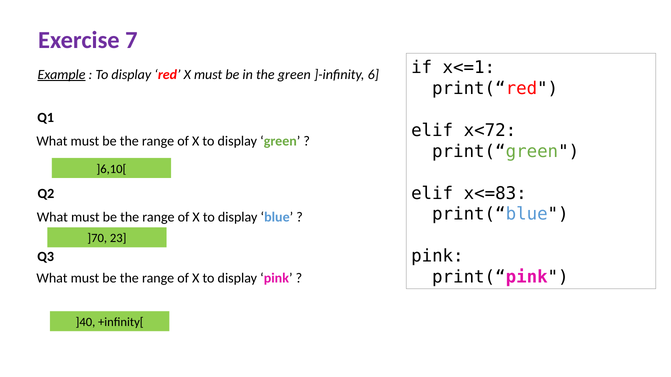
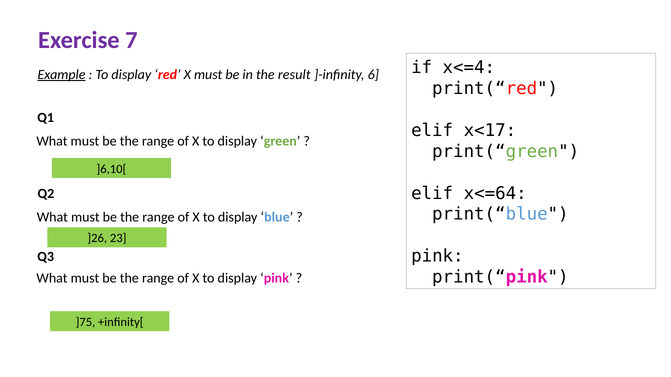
x<=1: x<=1 -> x<=4 (469, 68)
the green: green -> result (294, 75)
x<72: x<72 -> x<17 (490, 131)
x<=83: x<=83 -> x<=64 (495, 194)
]70: ]70 -> ]26 (97, 238)
]40: ]40 -> ]75 (85, 322)
